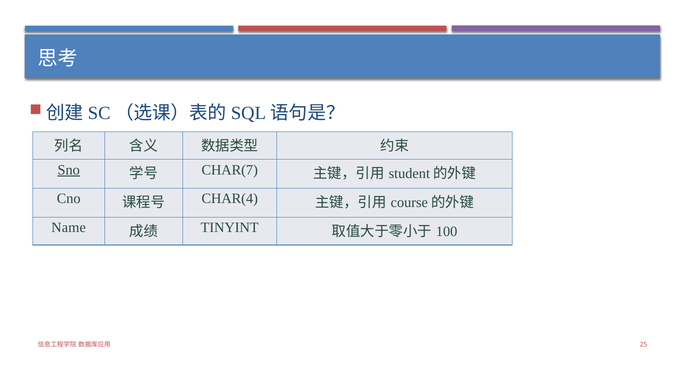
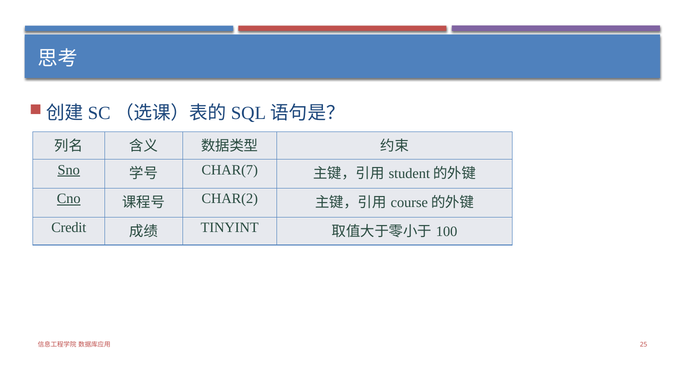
Cno underline: none -> present (69, 199)
CHAR(4: CHAR(4 -> CHAR(2 (230, 199)
Name: Name -> Credit (69, 228)
